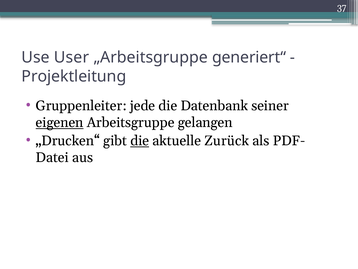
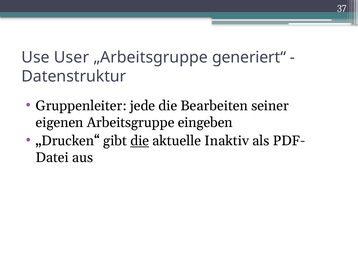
Projektleitung: Projektleitung -> Datenstruktur (74, 76)
Datenbank: Datenbank -> Bearbeiten (214, 106)
eigenen underline: present -> none (60, 122)
gelangen: gelangen -> eingeben (205, 122)
Zurück: Zurück -> Inaktiv (227, 141)
